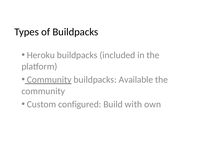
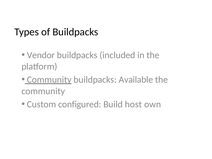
Heroku: Heroku -> Vendor (41, 55)
with: with -> host (133, 104)
